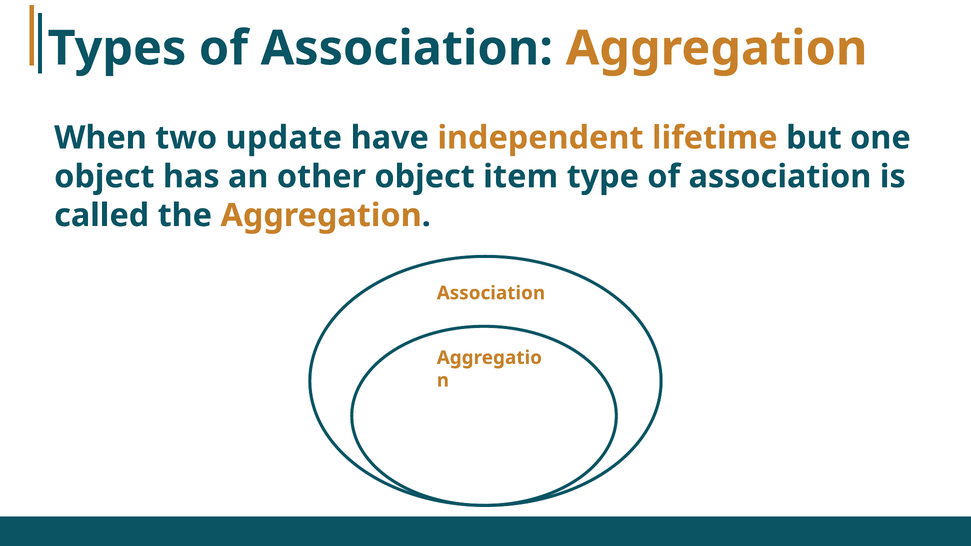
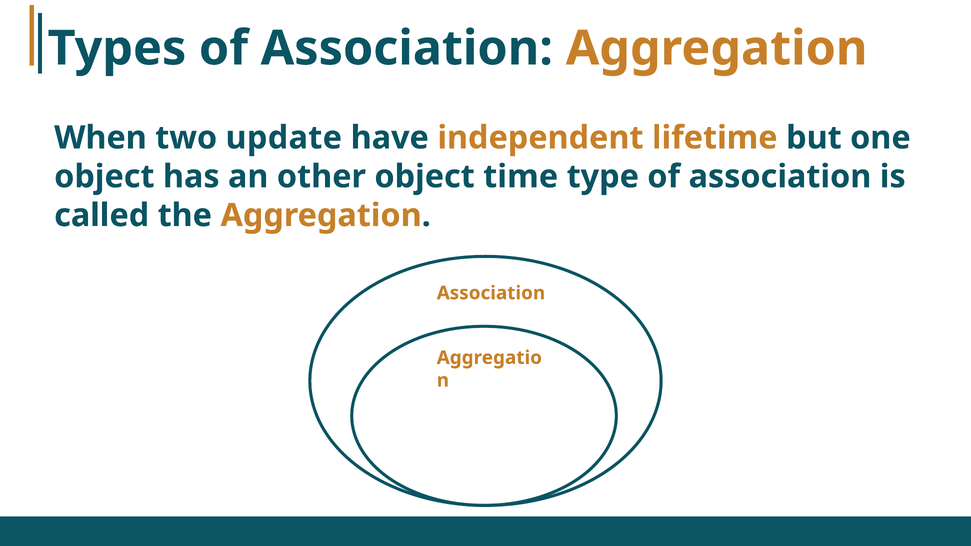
item: item -> time (521, 177)
